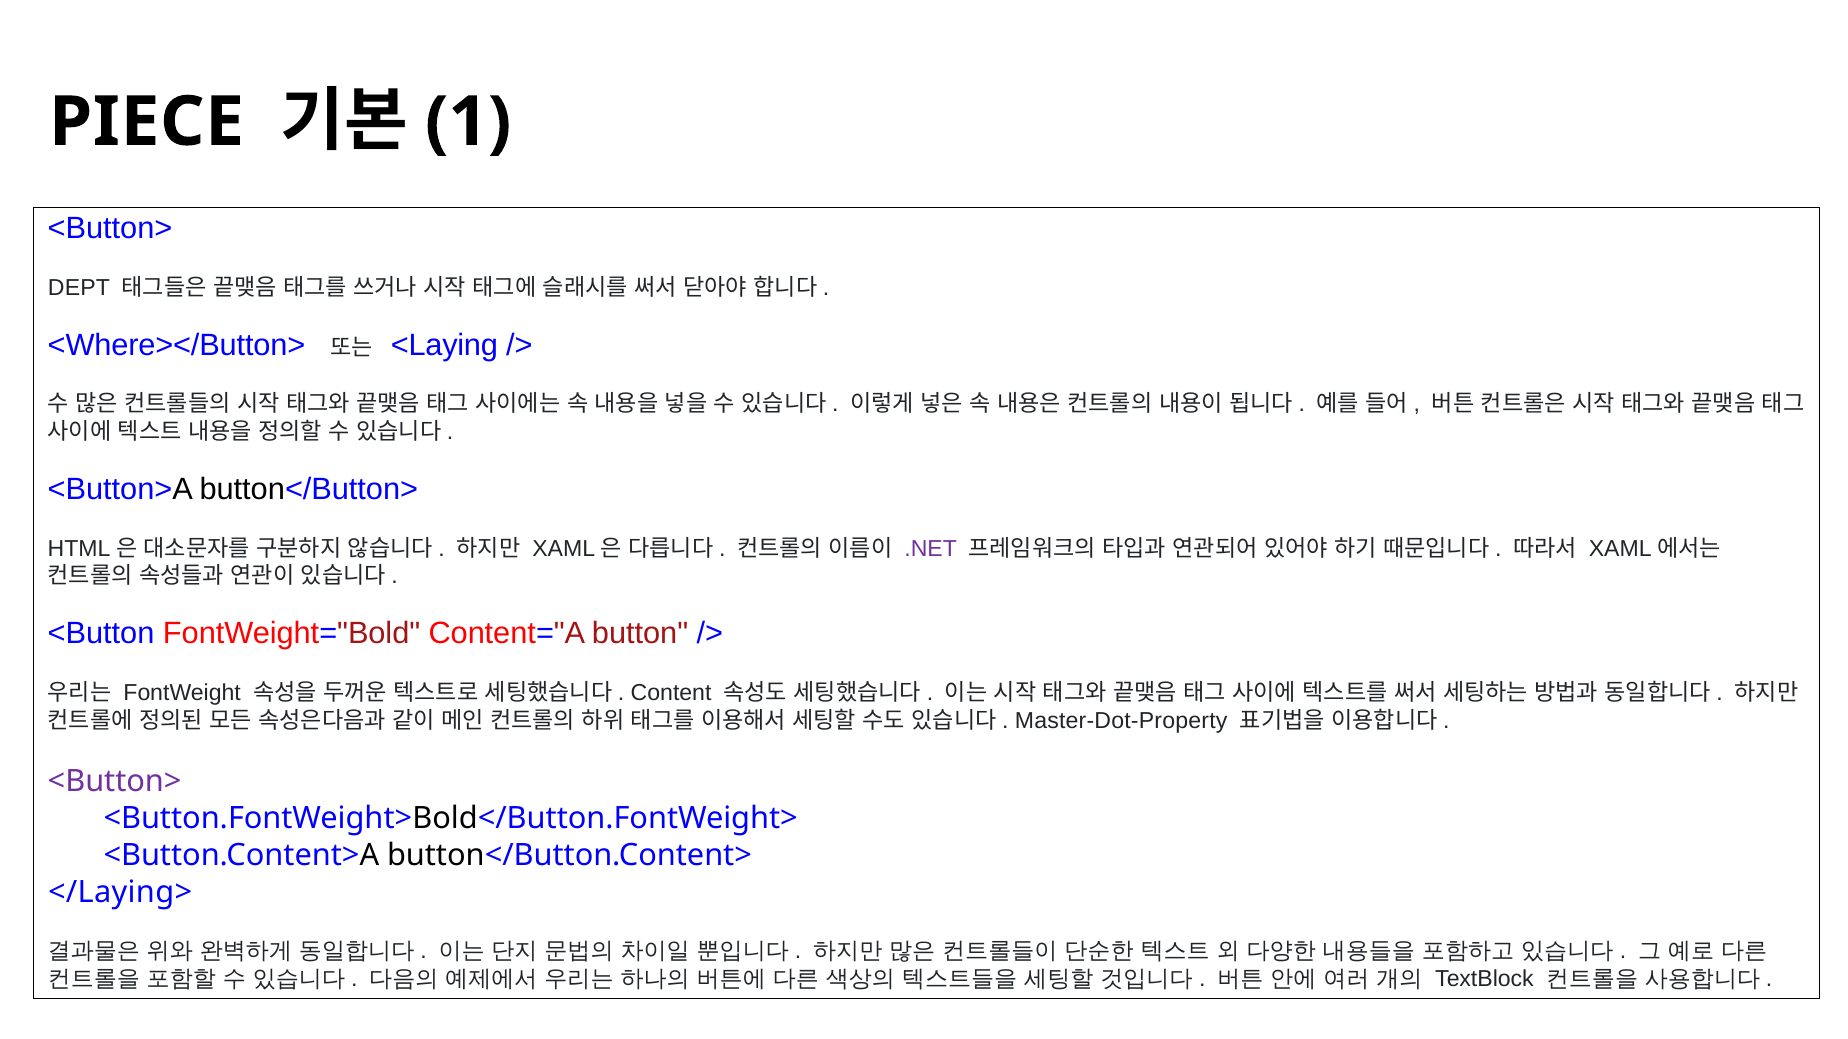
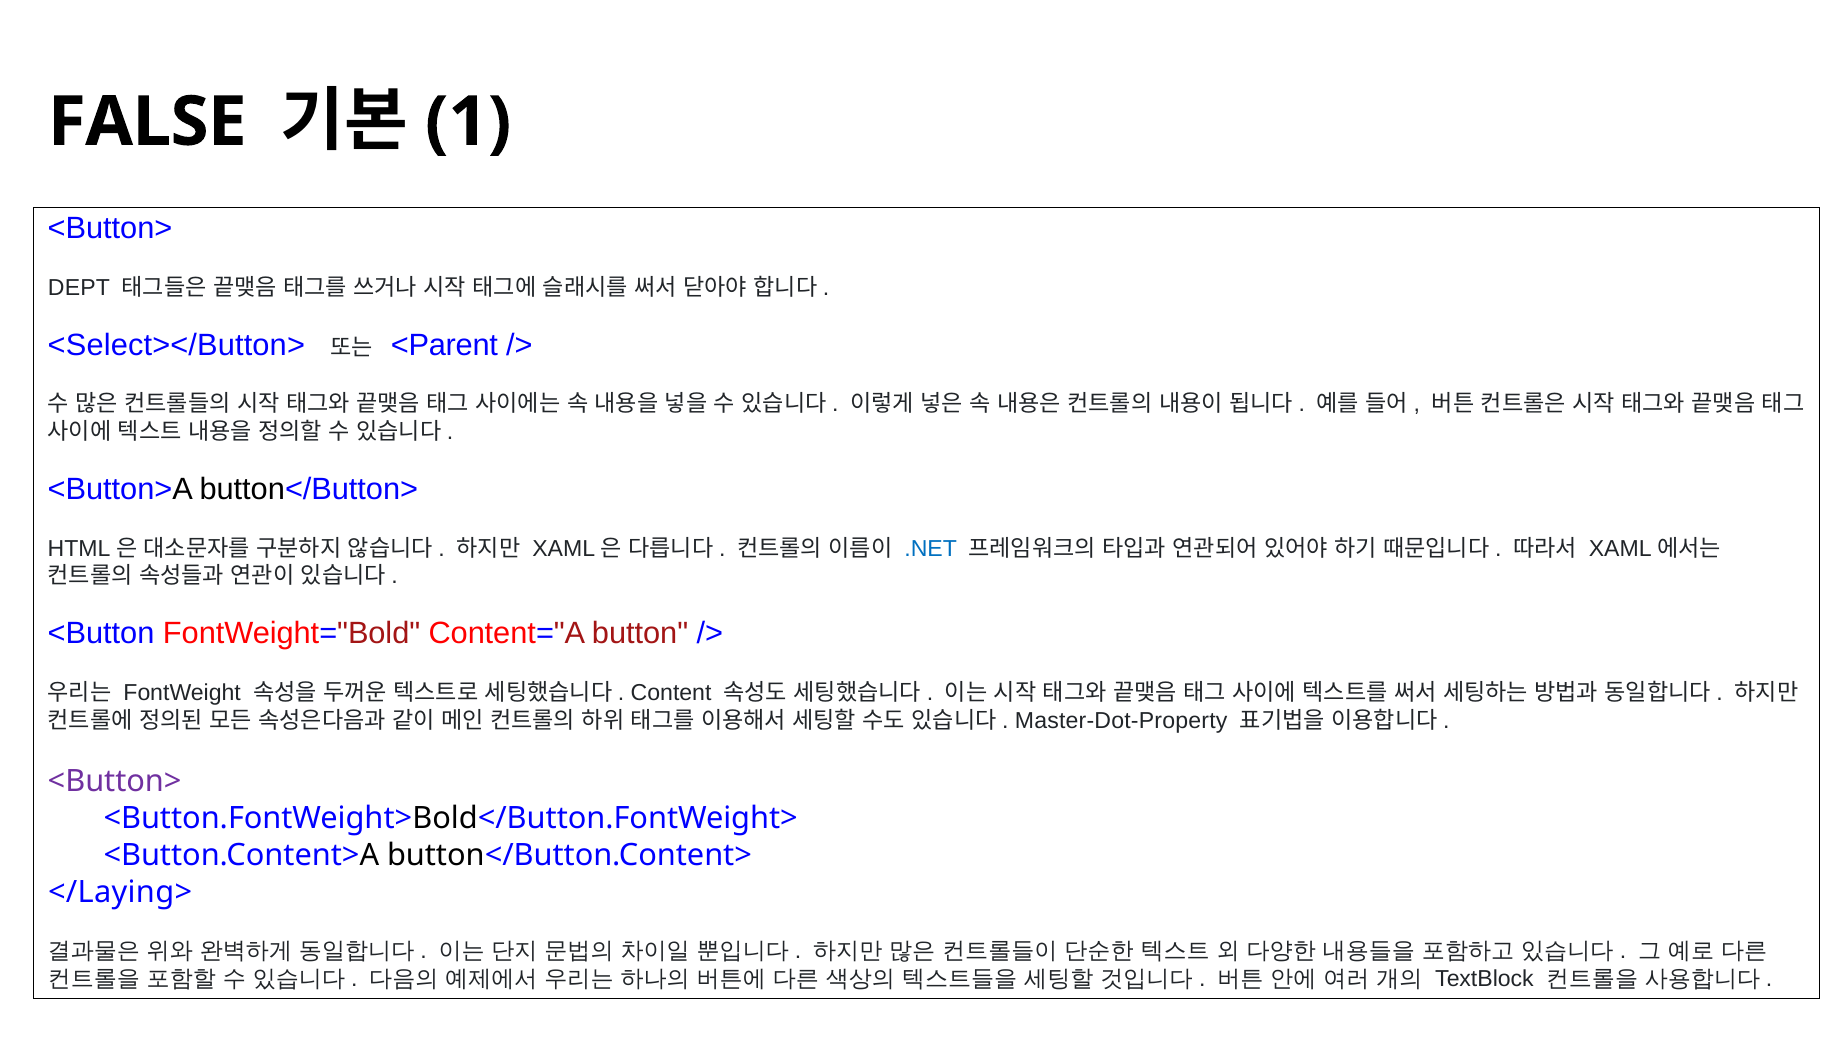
PIECE: PIECE -> FALSE (147, 122)
<Where></Button>: <Where></Button> -> <Select></Button> (176, 345)
<Laying: <Laying -> <Parent (444, 345)
.NET colour: purple -> blue (931, 549)
